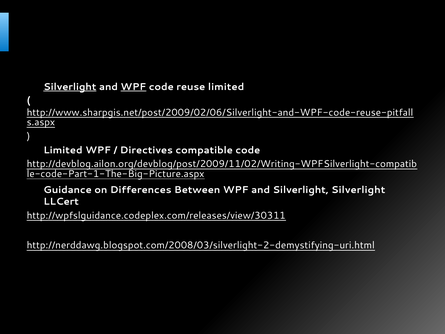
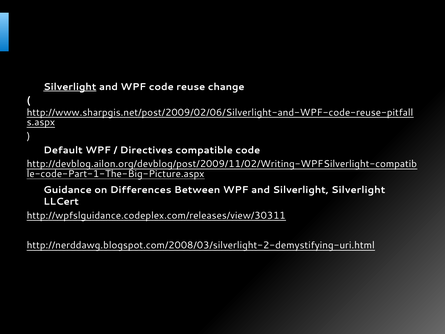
WPF underline: present -> none (133, 87)
reuse limited: limited -> change (226, 87)
Limited: Limited -> Default (63, 150)
